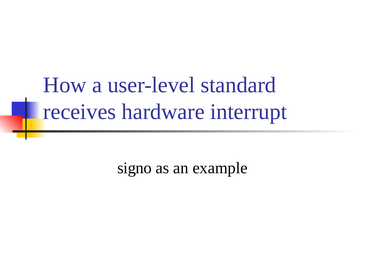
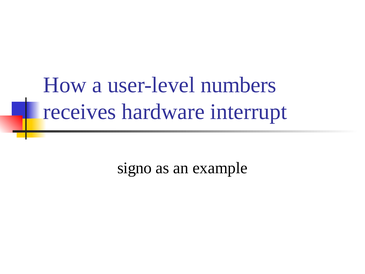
standard: standard -> numbers (238, 85)
